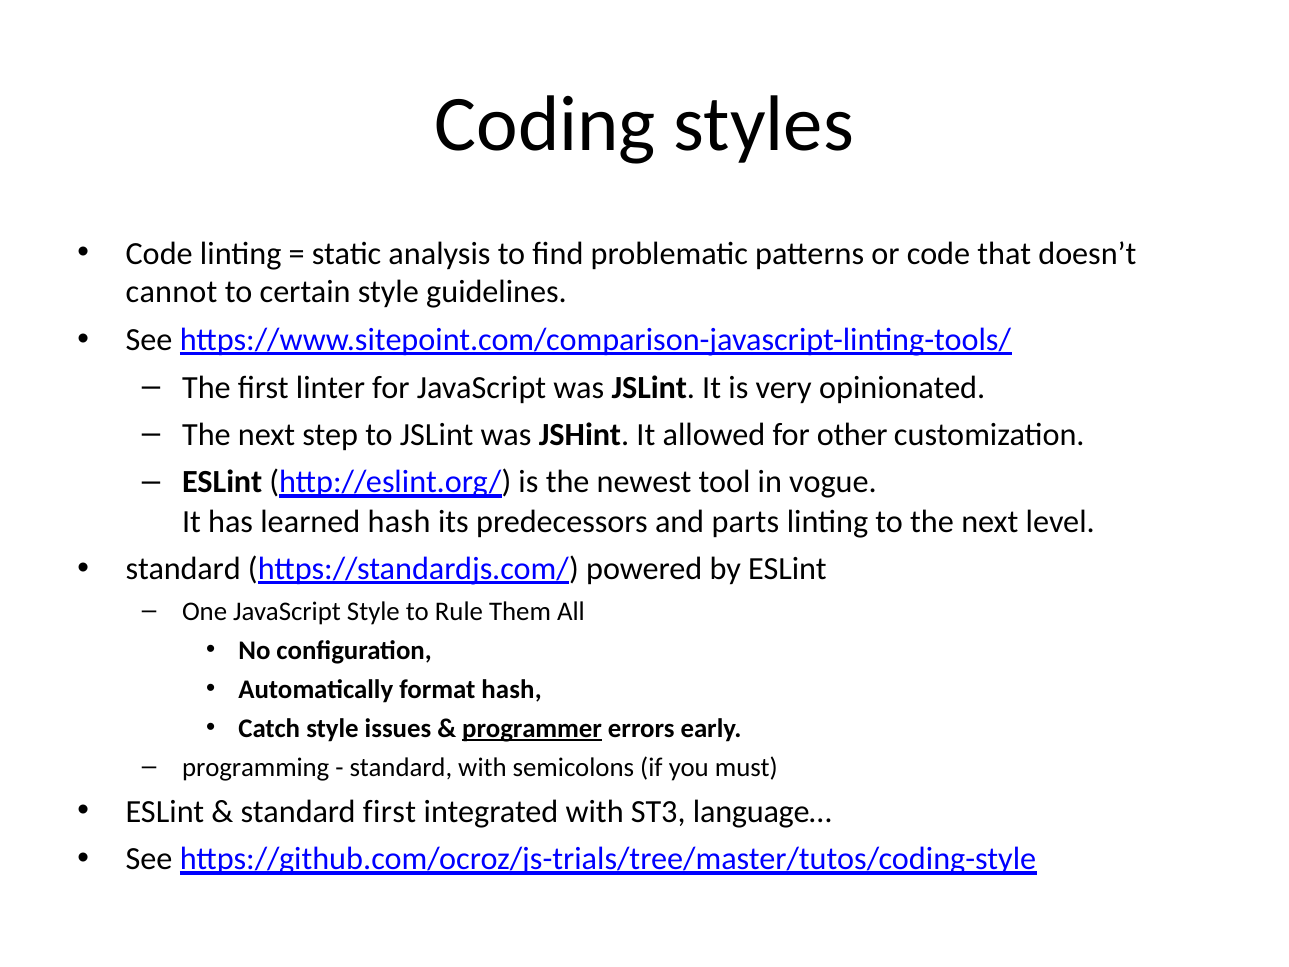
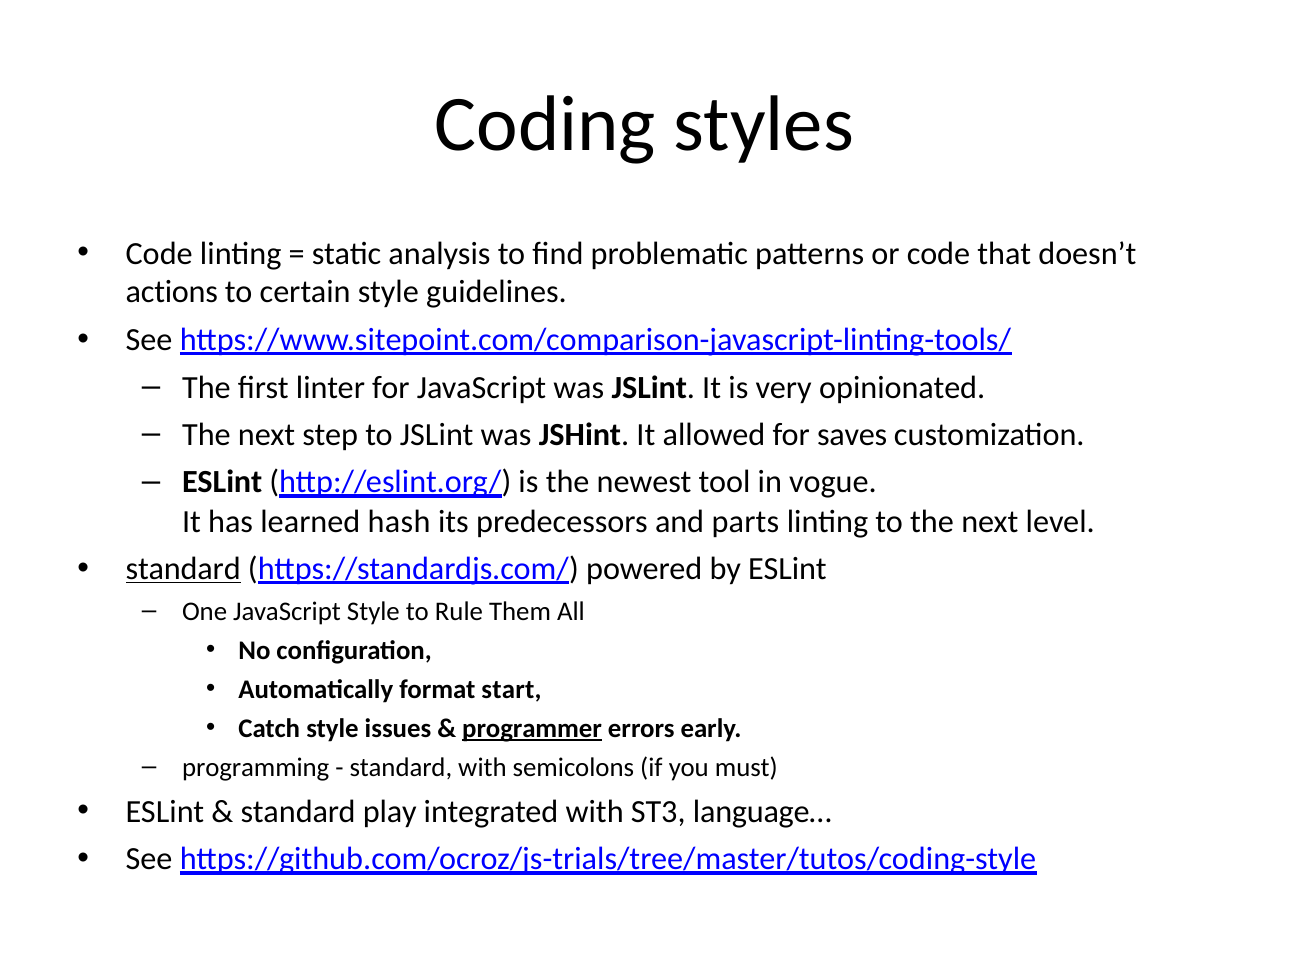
cannot: cannot -> actions (172, 292)
other: other -> saves (852, 435)
standard underline: none -> present (183, 569)
format hash: hash -> start (512, 689)
standard first: first -> play (390, 812)
